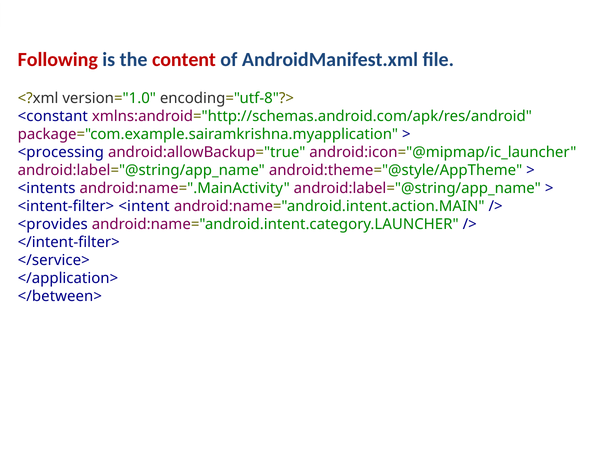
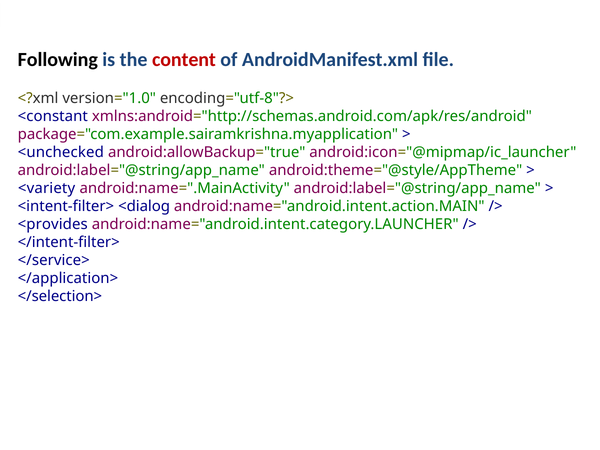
Following colour: red -> black (58, 60)
<processing: <processing -> <unchecked (61, 152)
<intents: <intents -> <variety (47, 188)
<intent: <intent -> <dialog (144, 206)
</between>: </between> -> </selection> (60, 296)
